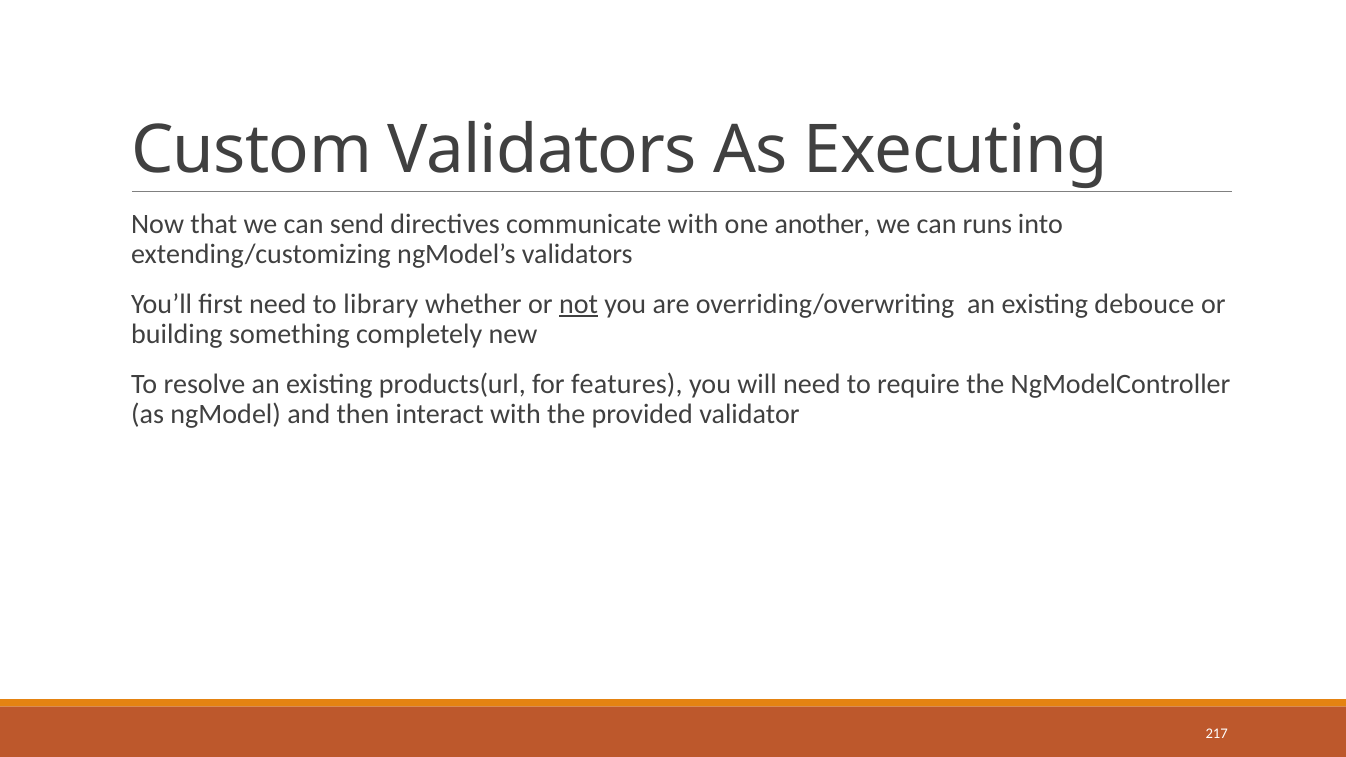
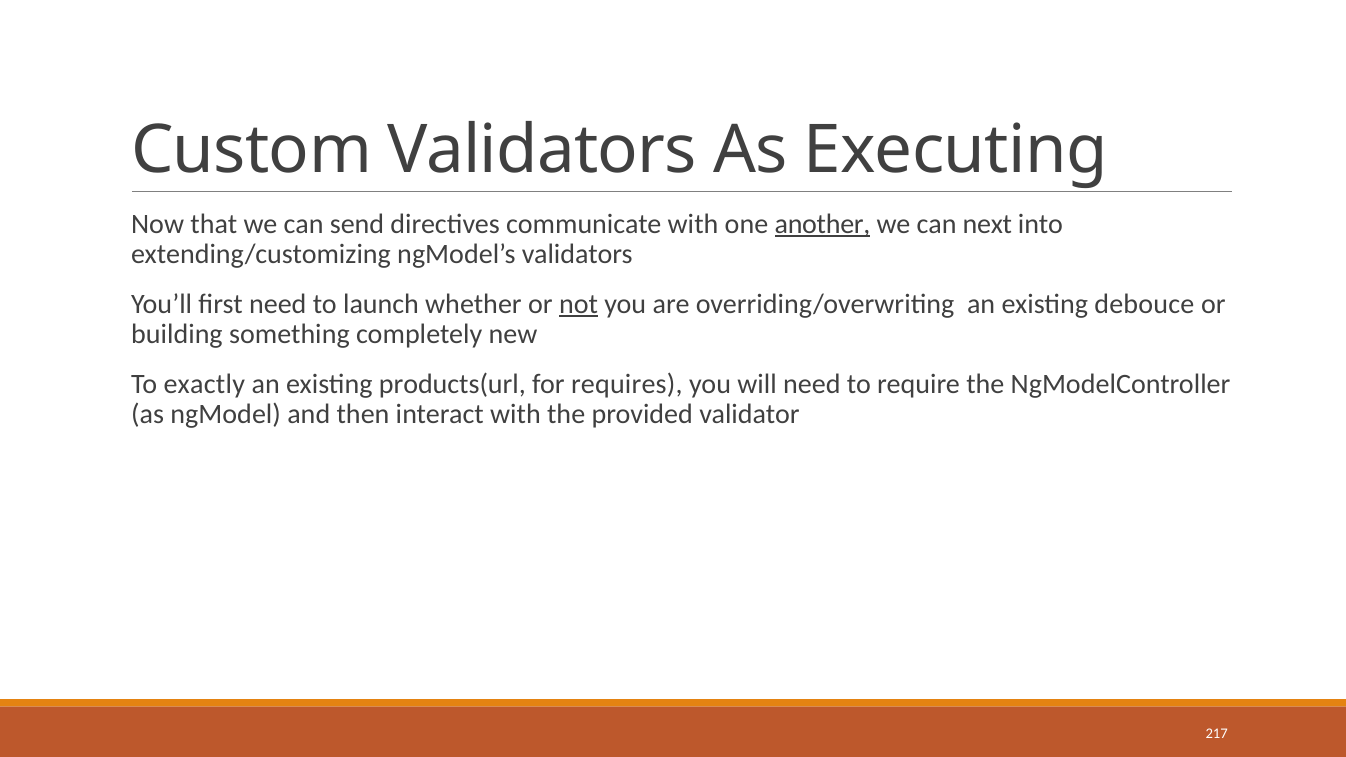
another underline: none -> present (823, 224)
runs: runs -> next (987, 224)
library: library -> launch (381, 304)
resolve: resolve -> exactly (204, 384)
features: features -> requires (627, 384)
